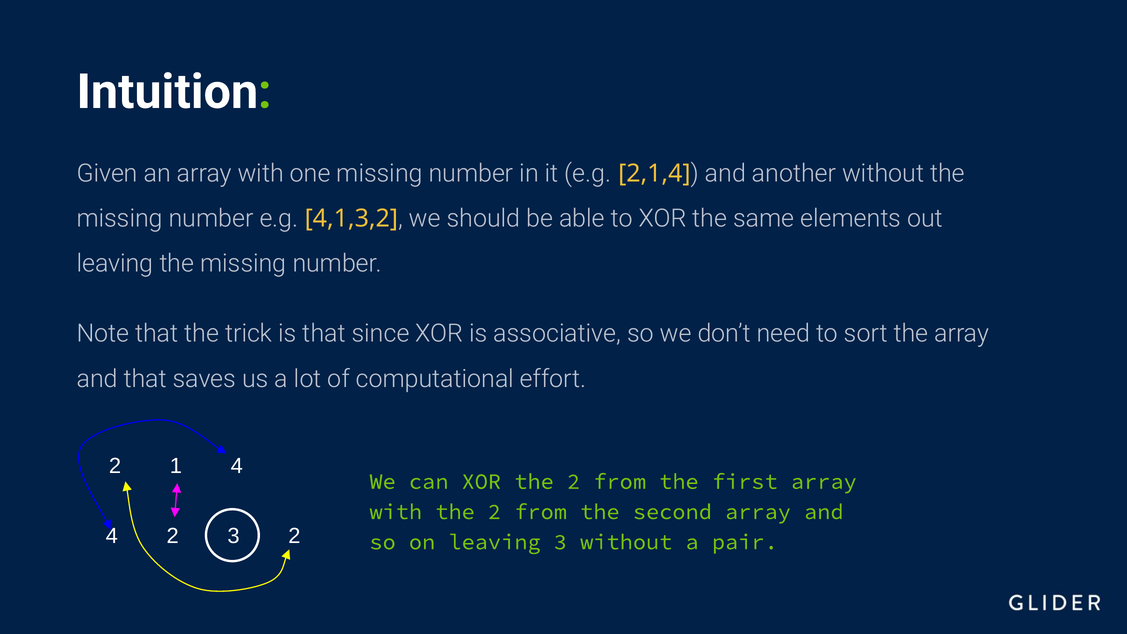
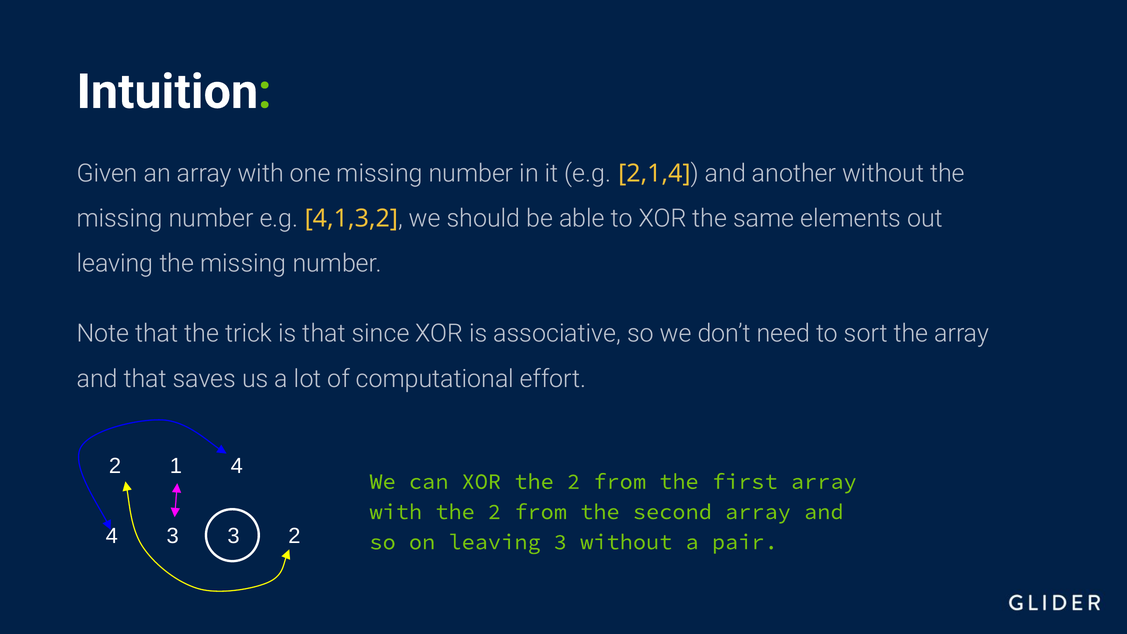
4 2: 2 -> 3 (173, 536)
